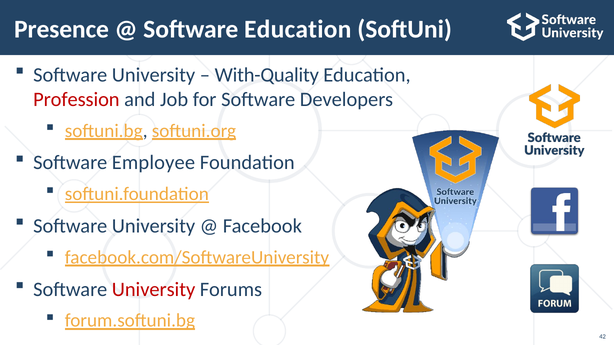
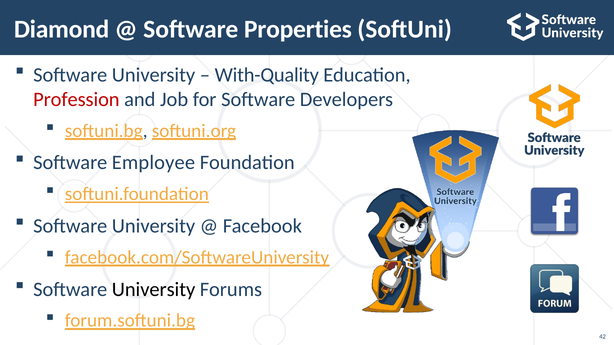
Presence: Presence -> Diamond (62, 29)
Software Education: Education -> Properties (298, 29)
University colour: red -> black (154, 290)
